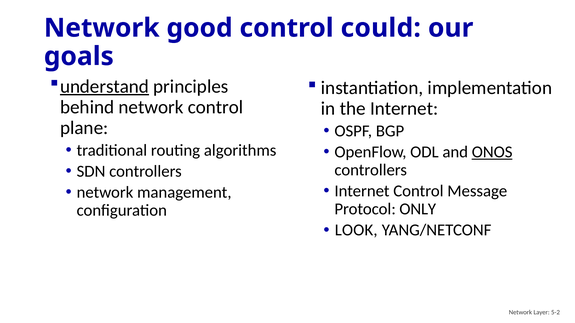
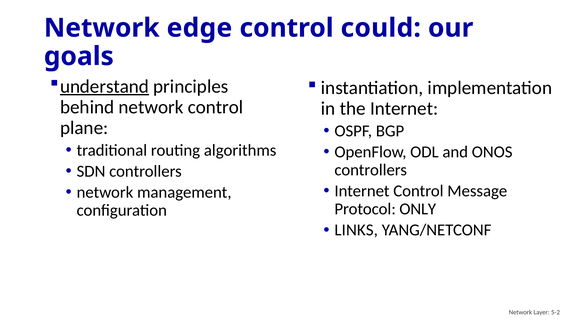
good: good -> edge (199, 28)
ONOS underline: present -> none (492, 152)
LOOK: LOOK -> LINKS (356, 230)
